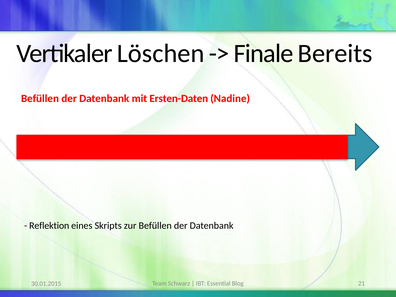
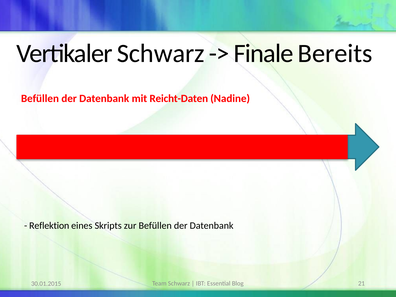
Vertikaler Löschen: Löschen -> Schwarz (161, 53)
Ersten-Daten: Ersten-Daten -> Reicht-Daten (179, 99)
